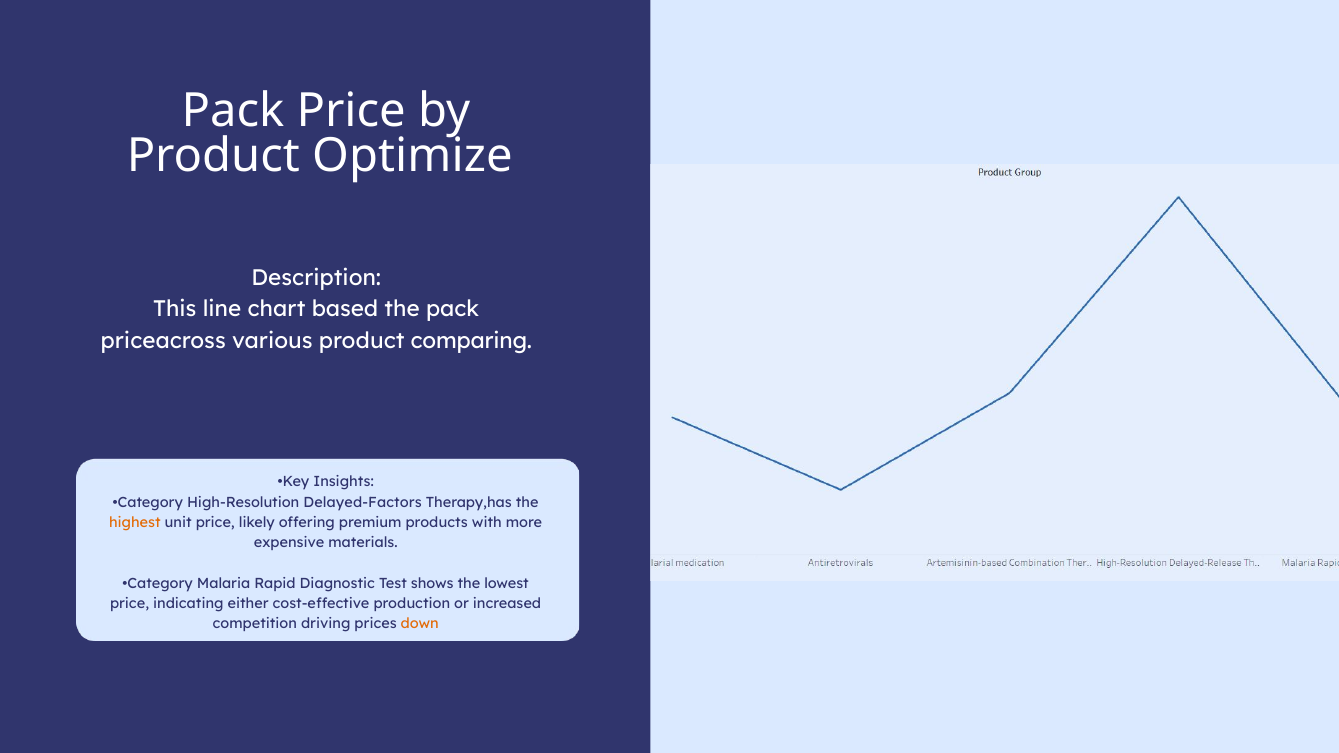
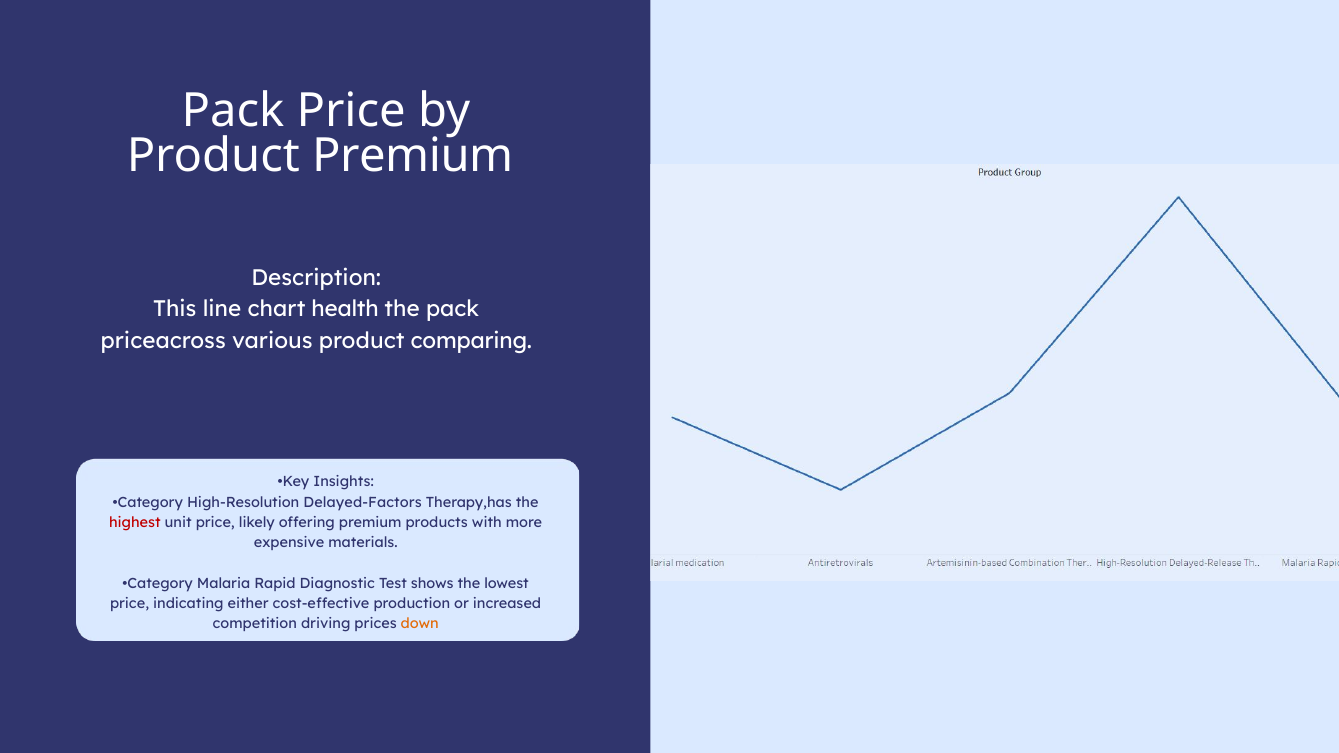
Product Optimize: Optimize -> Premium (413, 156)
based: based -> health (345, 310)
highest colour: orange -> red (135, 523)
